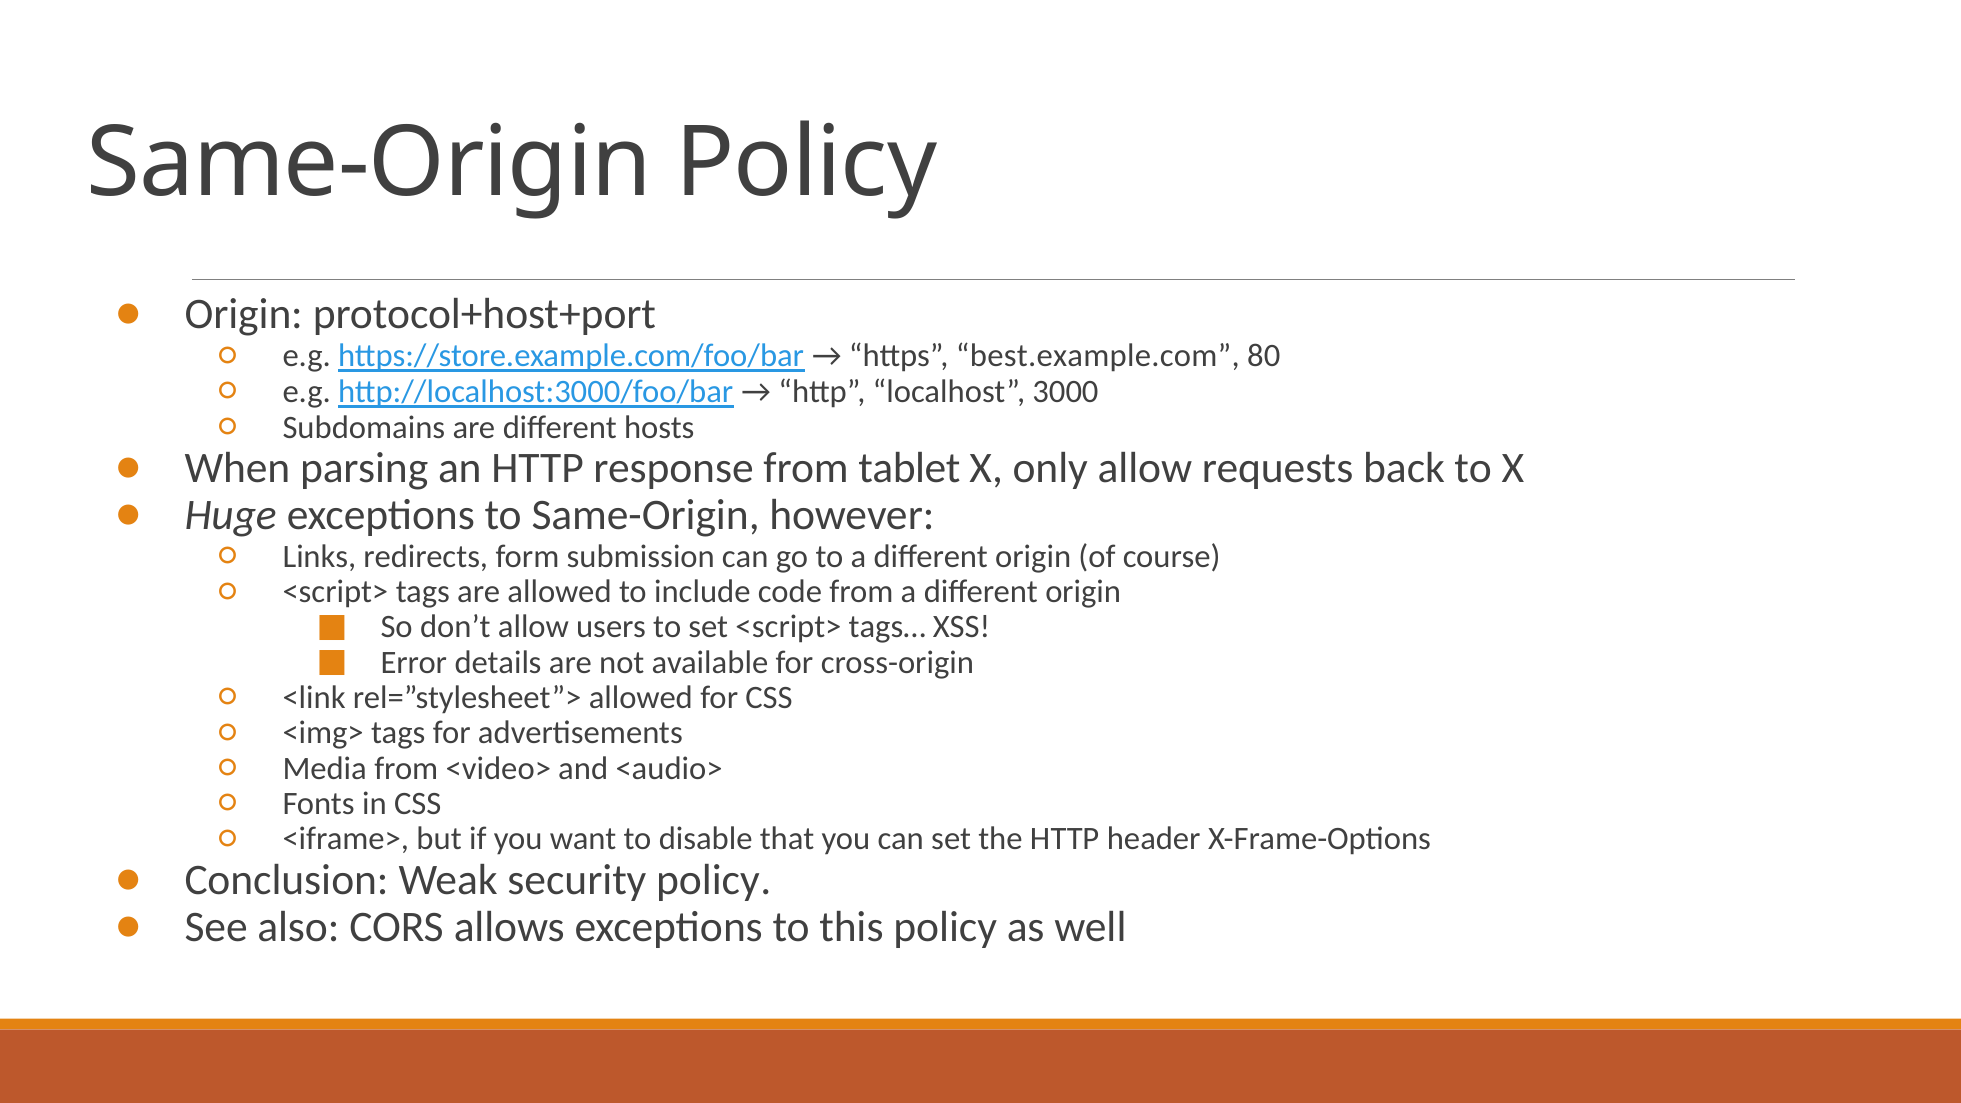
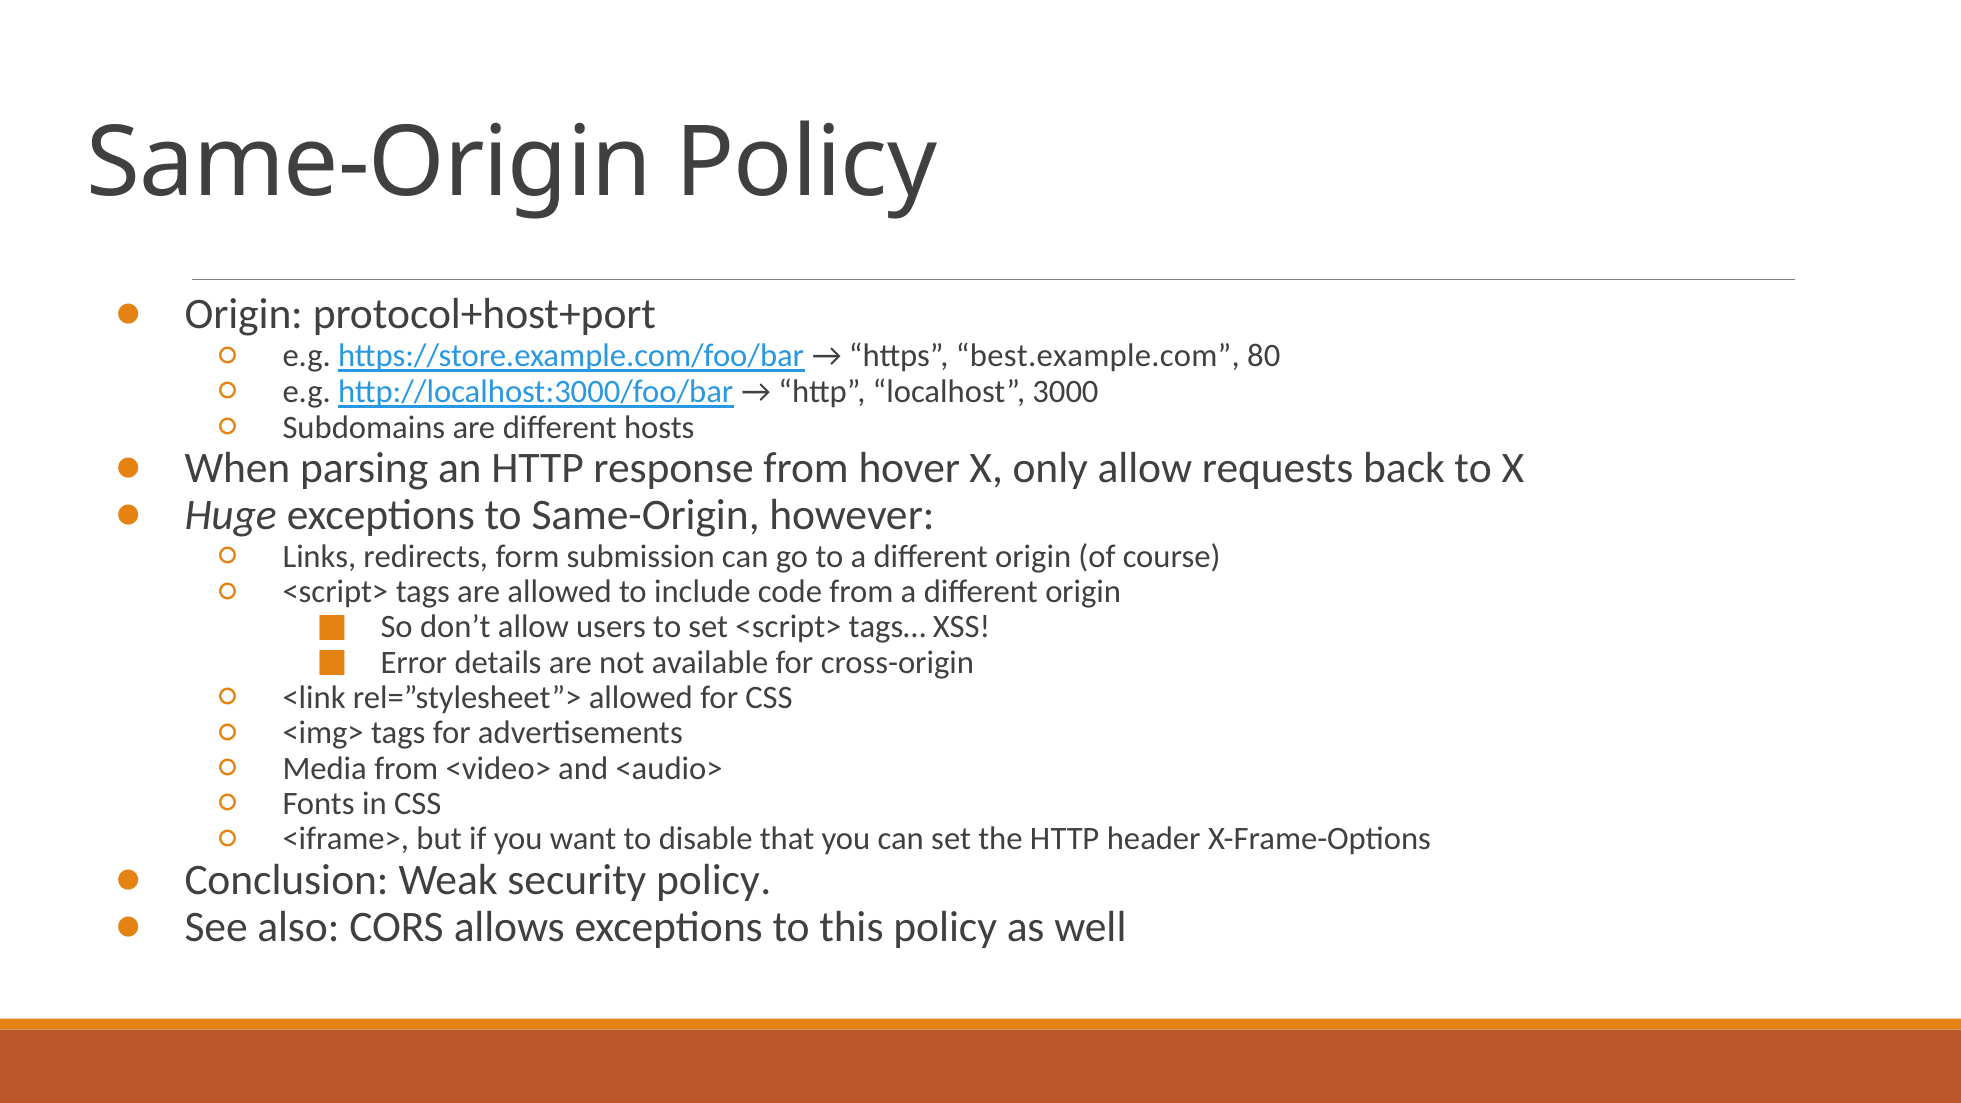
tablet: tablet -> hover (909, 468)
